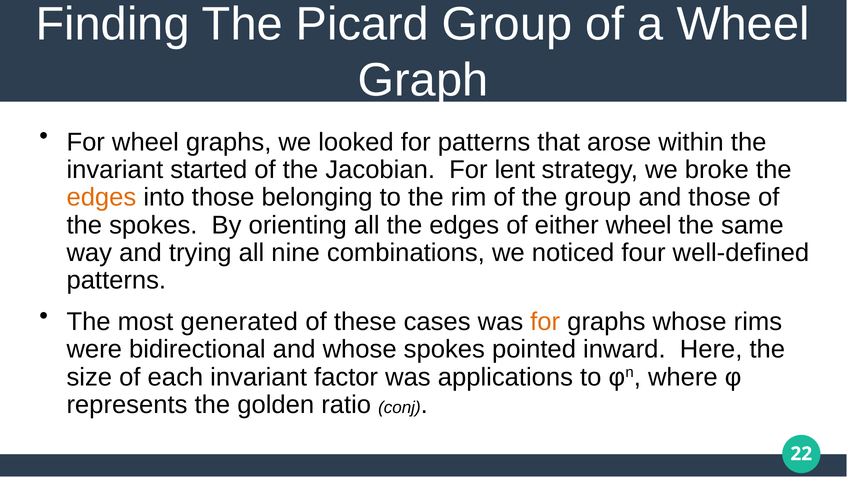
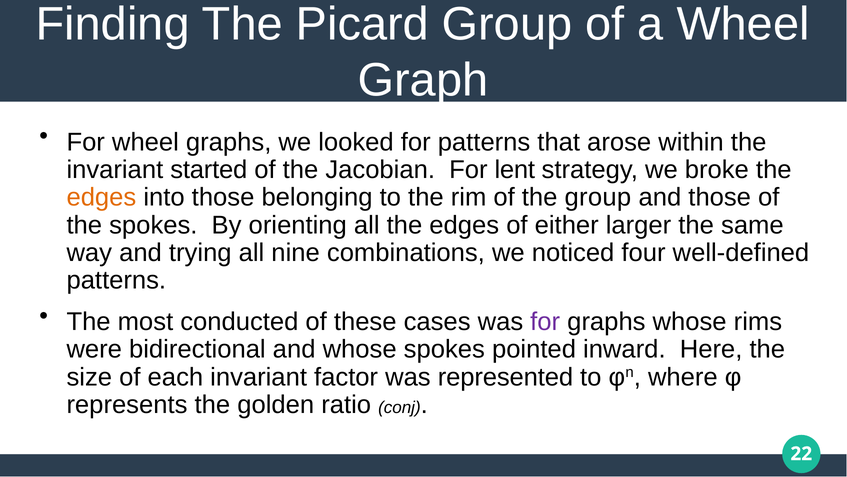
either wheel: wheel -> larger (639, 225)
generated: generated -> conducted (239, 321)
for colour: orange -> purple (545, 321)
applications: applications -> represented (505, 377)
